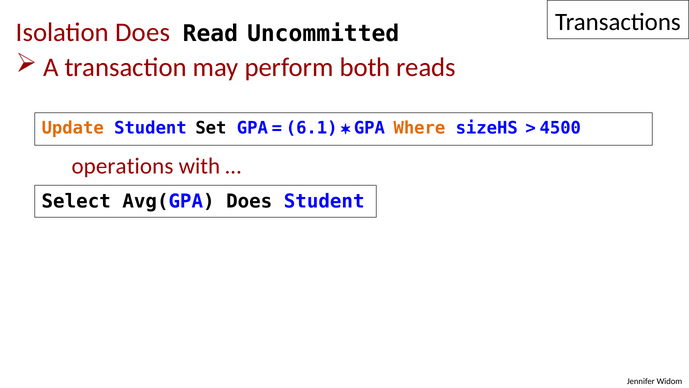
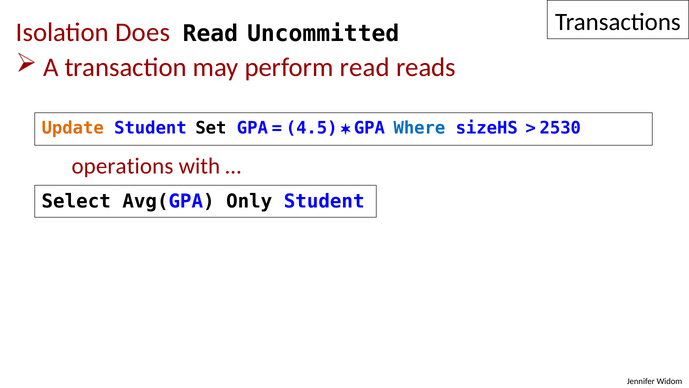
perform both: both -> read (365, 67)
6.1: 6.1 -> 4.5 (312, 128)
Where colour: orange -> blue (419, 128)
4500: 4500 -> 2530 (560, 128)
Avg(GPA Does: Does -> Only (249, 201)
